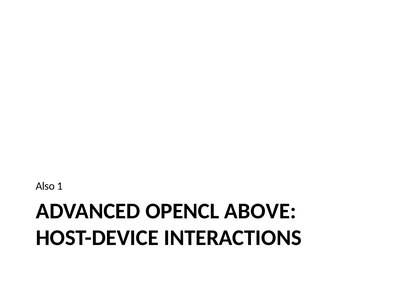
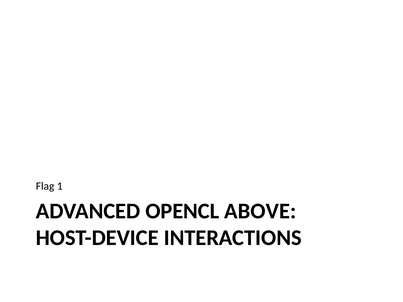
Also: Also -> Flag (45, 186)
